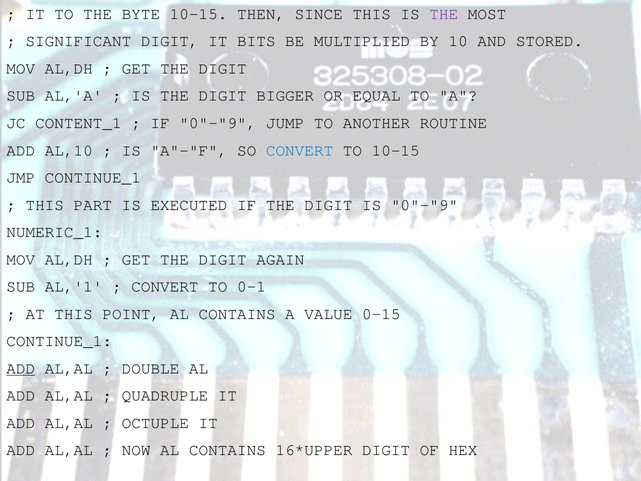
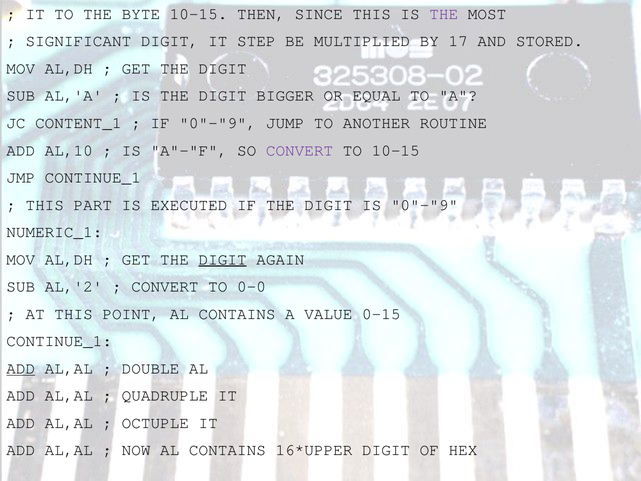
BITS: BITS -> STEP (256, 41)
10: 10 -> 17 (458, 41)
CONVERT colour: blue -> purple (300, 150)
DIGIT underline: none -> present (223, 259)
AL,'1: AL,'1 -> AL,'2 (74, 286)
0-1: 0-1 -> 0-0 (251, 286)
